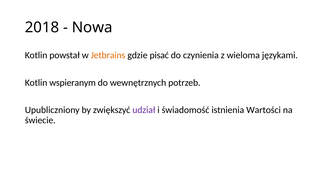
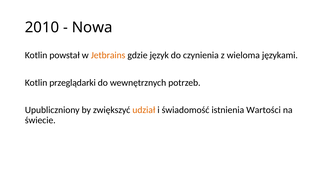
2018: 2018 -> 2010 (42, 27)
pisać: pisać -> język (159, 55)
wspieranym: wspieranym -> przeglądarki (73, 83)
udział colour: purple -> orange (144, 110)
